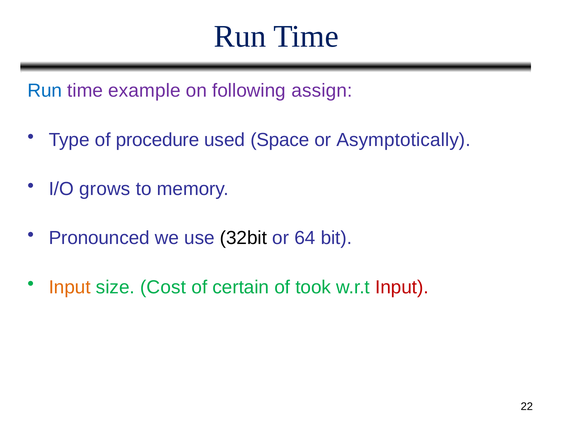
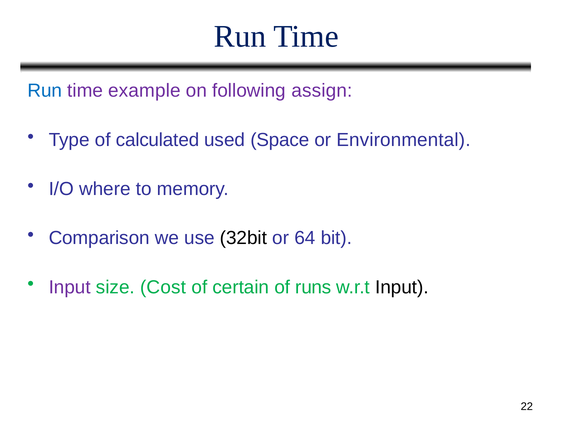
procedure: procedure -> calculated (157, 140)
Asymptotically: Asymptotically -> Environmental (403, 140)
grows: grows -> where (105, 189)
Pronounced: Pronounced -> Comparison (99, 238)
Input colour: orange -> purple (70, 287)
took: took -> runs (313, 287)
Input colour: red -> black (402, 287)
